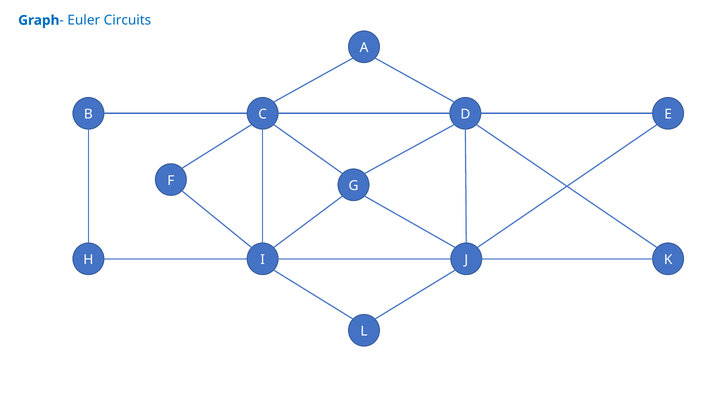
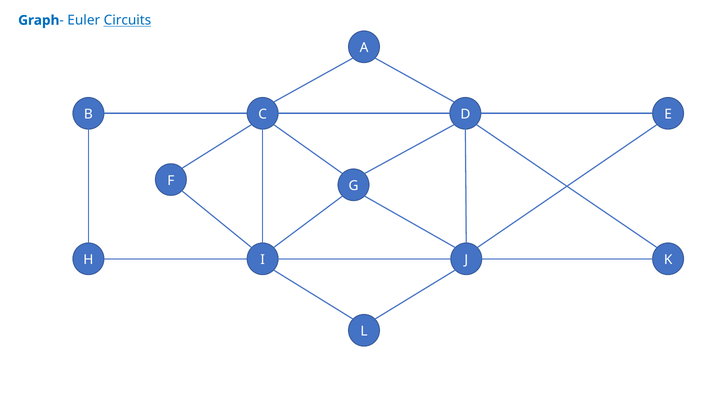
Circuits underline: none -> present (127, 20)
